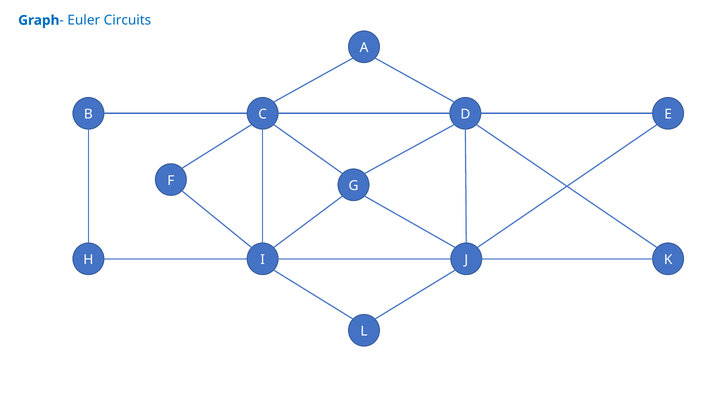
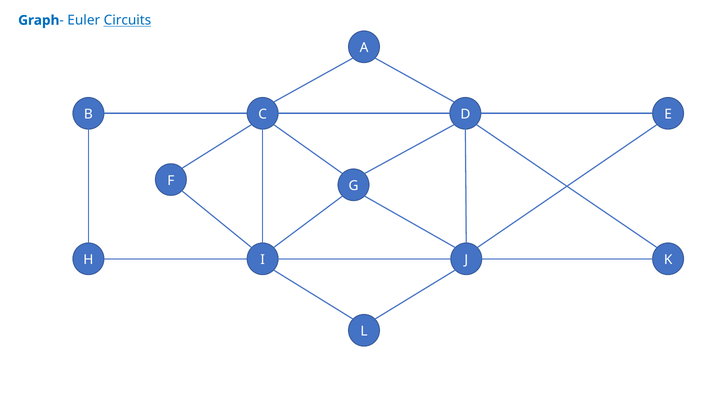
Circuits underline: none -> present (127, 20)
